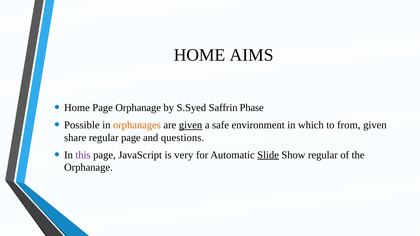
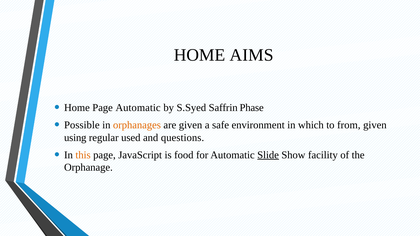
Page Orphanage: Orphanage -> Automatic (138, 108)
given underline: present -> none (191, 125)
share: share -> using (75, 138)
regular page: page -> used (131, 138)
this colour: purple -> orange (83, 155)
very: very -> food (184, 155)
Show regular: regular -> facility (323, 155)
